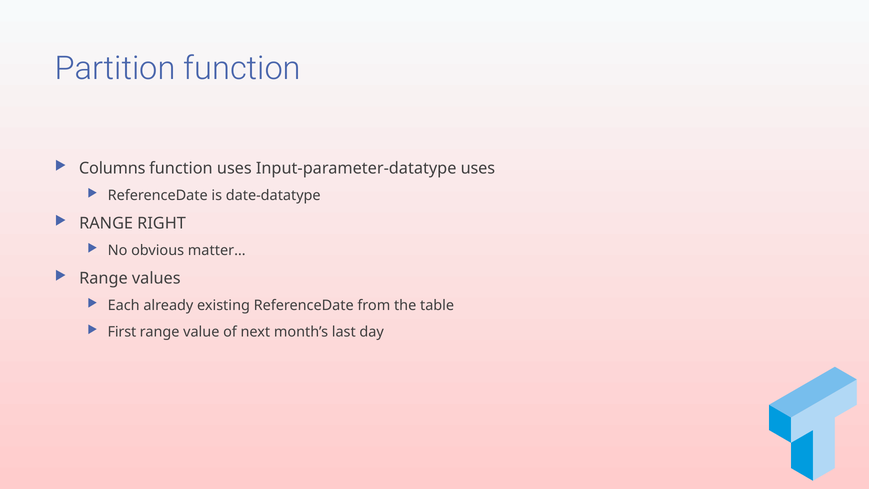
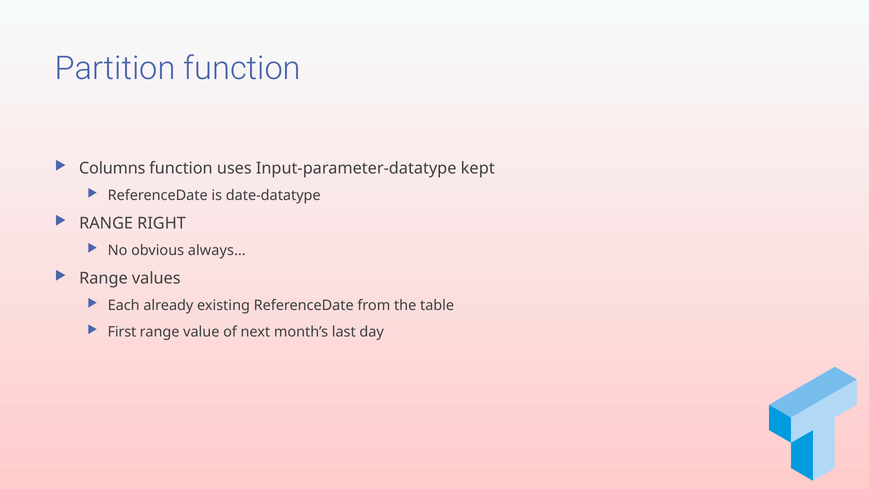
Input-parameter-datatype uses: uses -> kept (478, 168)
matter…: matter… -> always… (217, 251)
